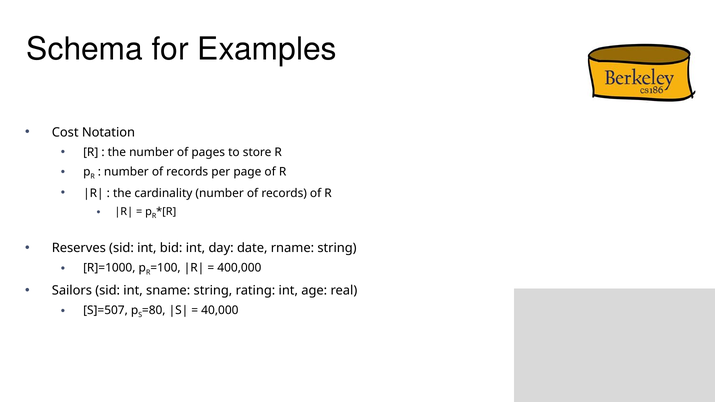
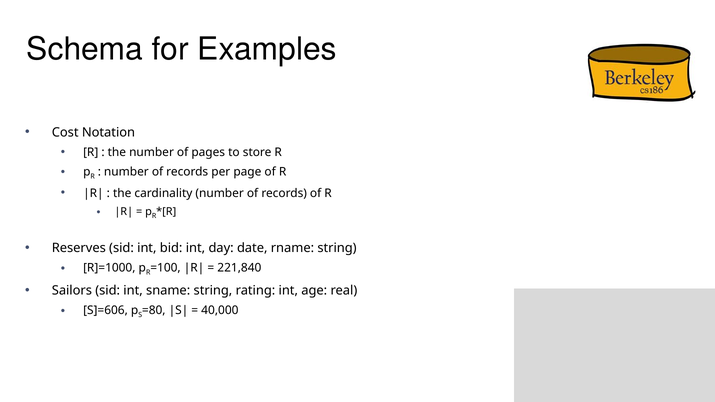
400,000: 400,000 -> 221,840 (239, 268)
S]=507: S]=507 -> S]=606 (105, 311)
